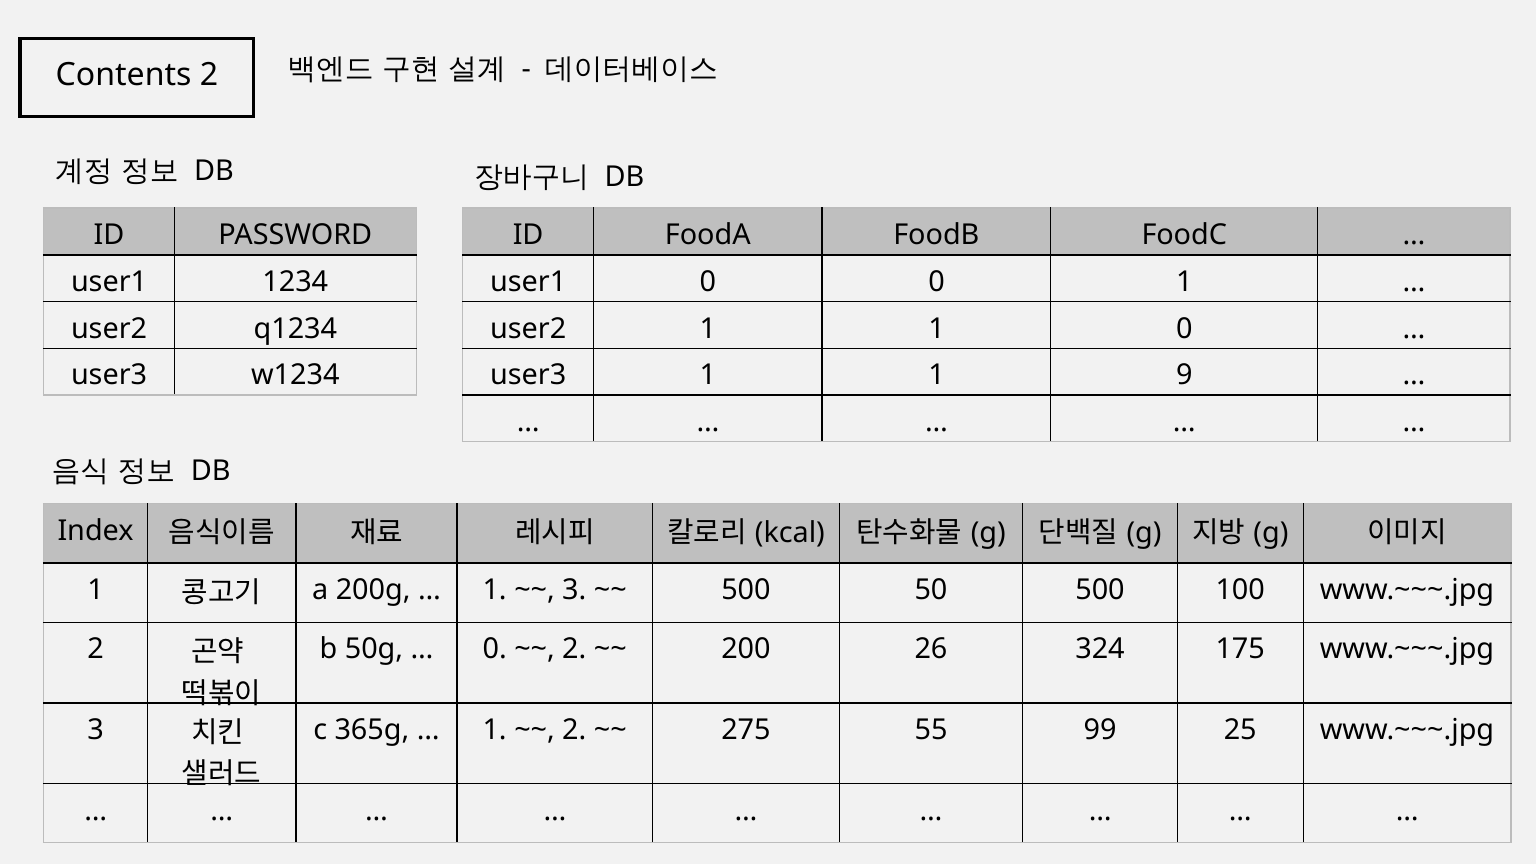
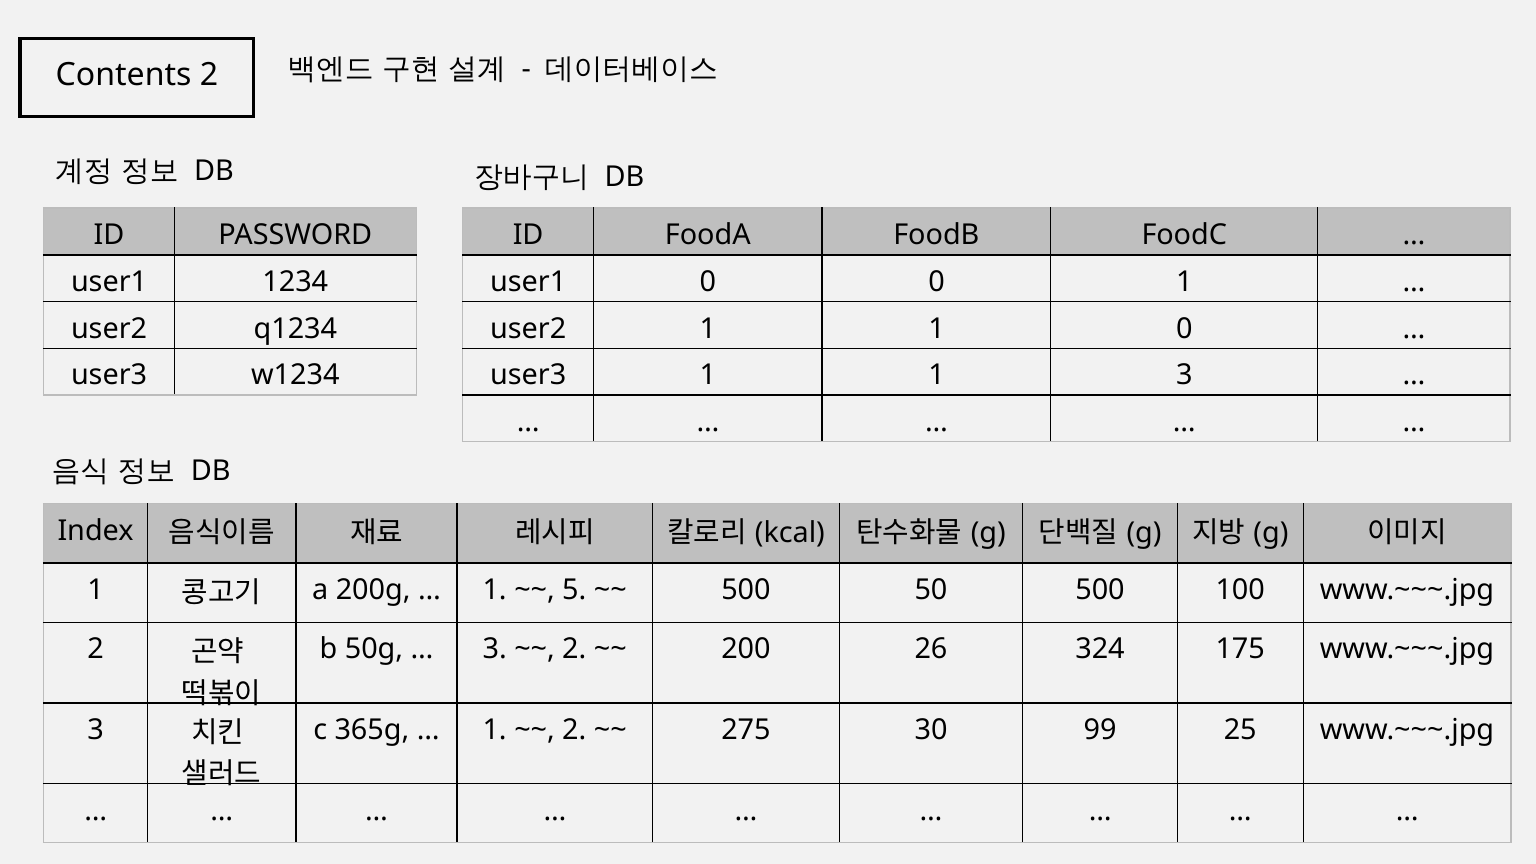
1 9: 9 -> 3 (1184, 375)
3: 3 -> 5 (574, 590)
0: 0 -> 3 (495, 649)
55: 55 -> 30 (931, 730)
